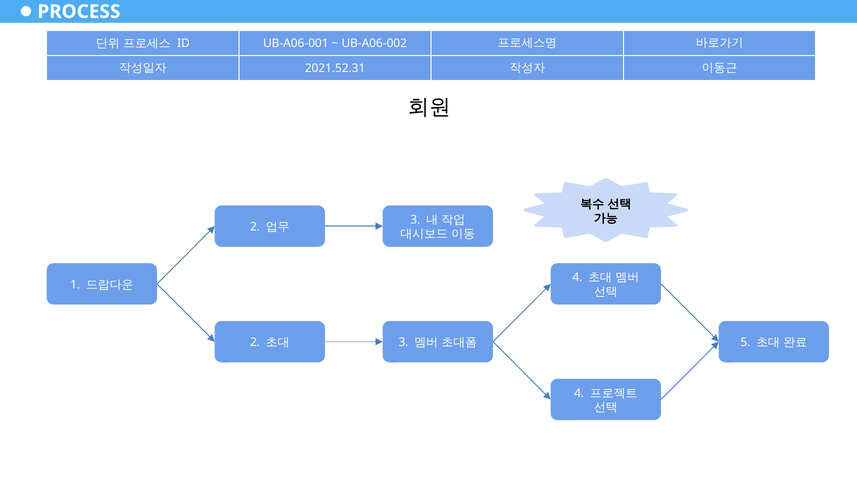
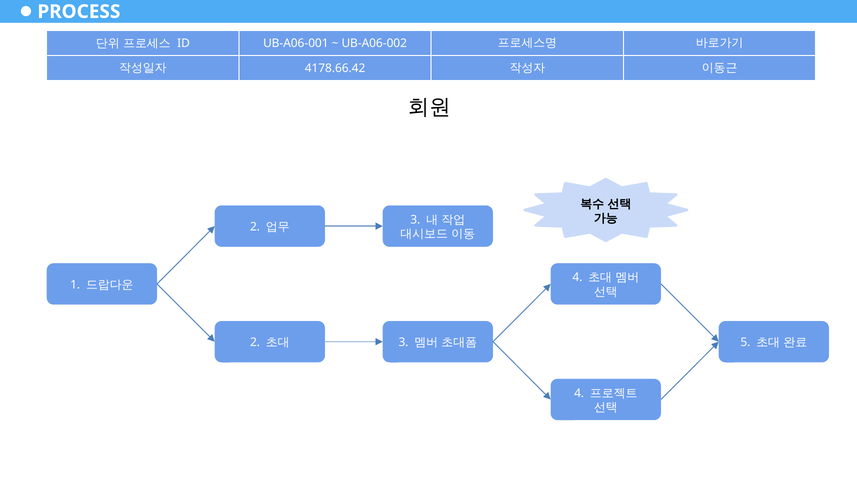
2021.52.31: 2021.52.31 -> 4178.66.42 (335, 69)
